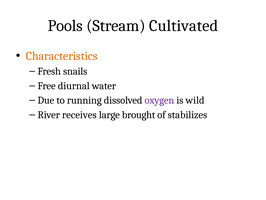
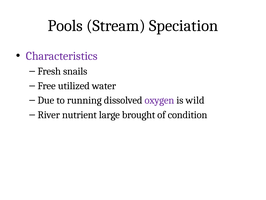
Cultivated: Cultivated -> Speciation (184, 26)
Characteristics colour: orange -> purple (62, 56)
diurnal: diurnal -> utilized (74, 86)
receives: receives -> nutrient (79, 115)
stabilizes: stabilizes -> condition (188, 115)
